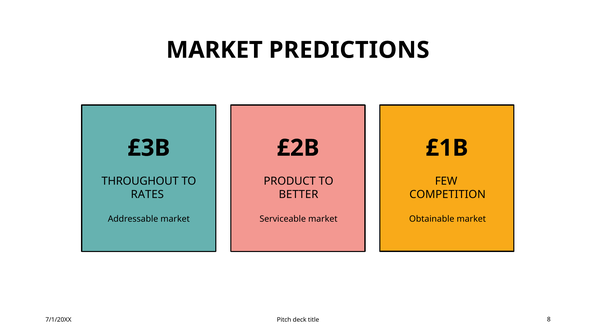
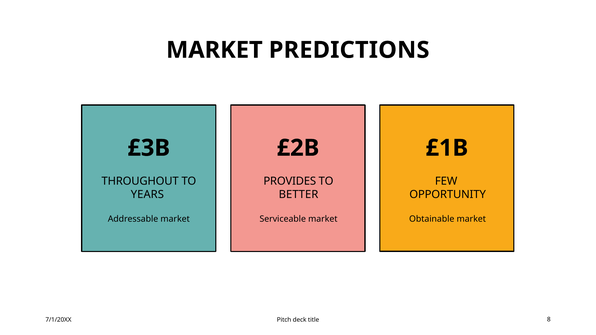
PRODUCT: PRODUCT -> PROVIDES (290, 181)
RATES: RATES -> YEARS (147, 195)
COMPETITION: COMPETITION -> OPPORTUNITY (448, 195)
